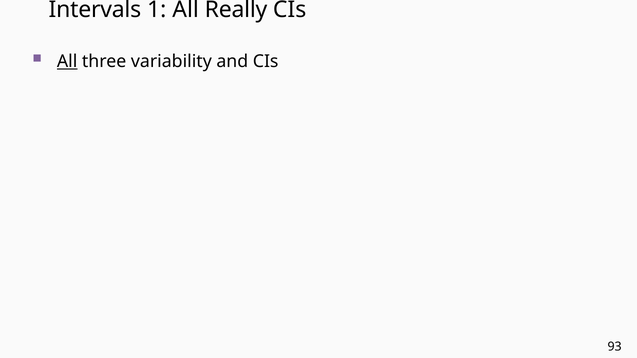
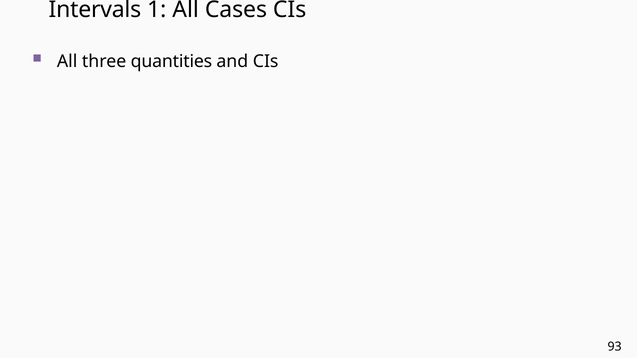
Really: Really -> Cases (236, 10)
All underline: present -> none (67, 61)
variability: variability -> quantities (171, 61)
